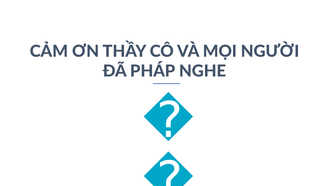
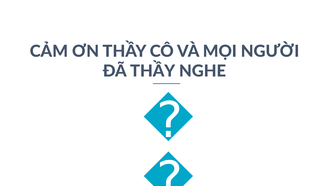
ĐÃ PHÁP: PHÁP -> THẦY (153, 71)
